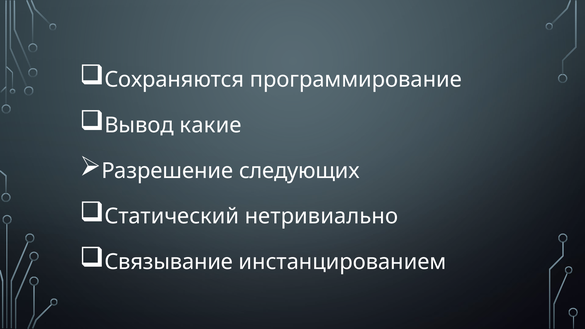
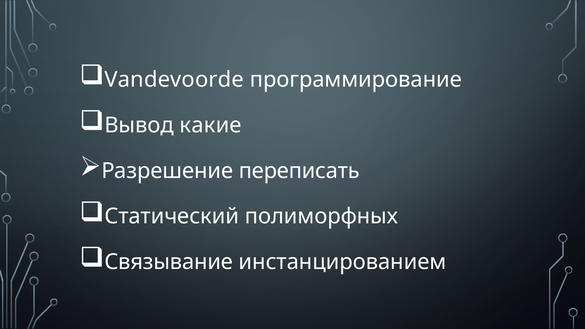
Сохраняются: Сохраняются -> Vandevoorde (174, 80)
следующих: следующих -> переписать (299, 171)
нетривиально: нетривиально -> полиморфных (321, 216)
